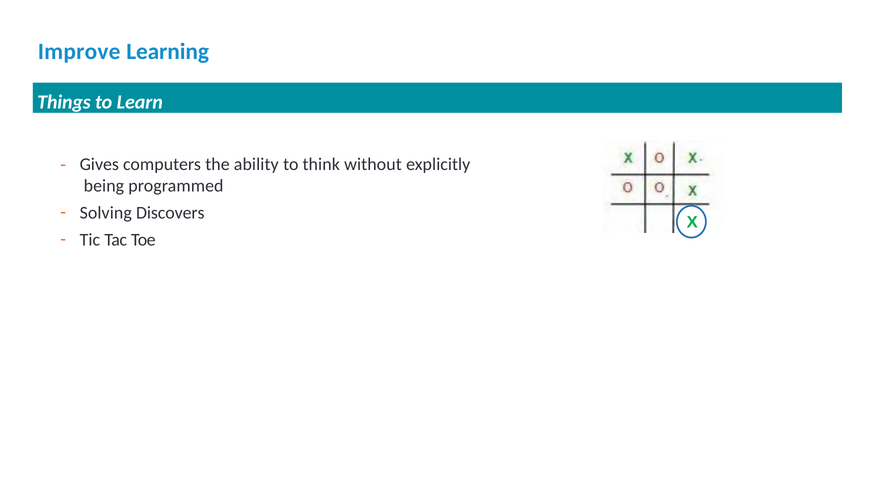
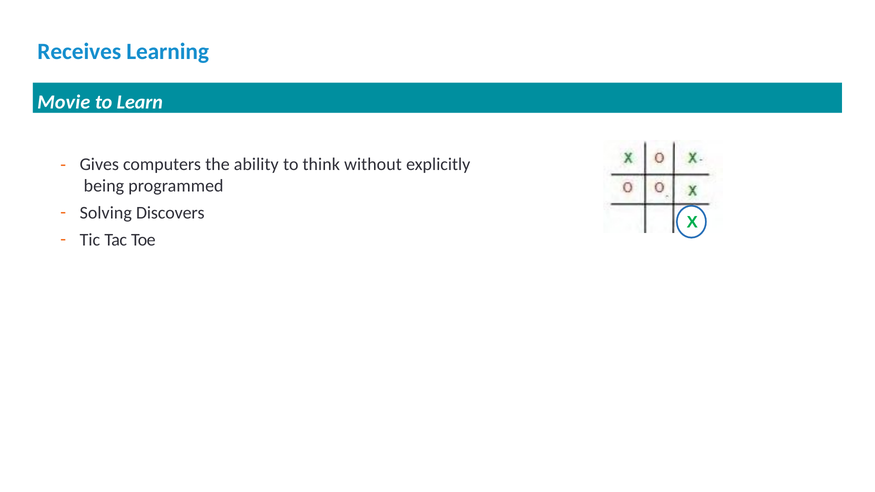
Improve: Improve -> Receives (79, 52)
Things: Things -> Movie (64, 102)
